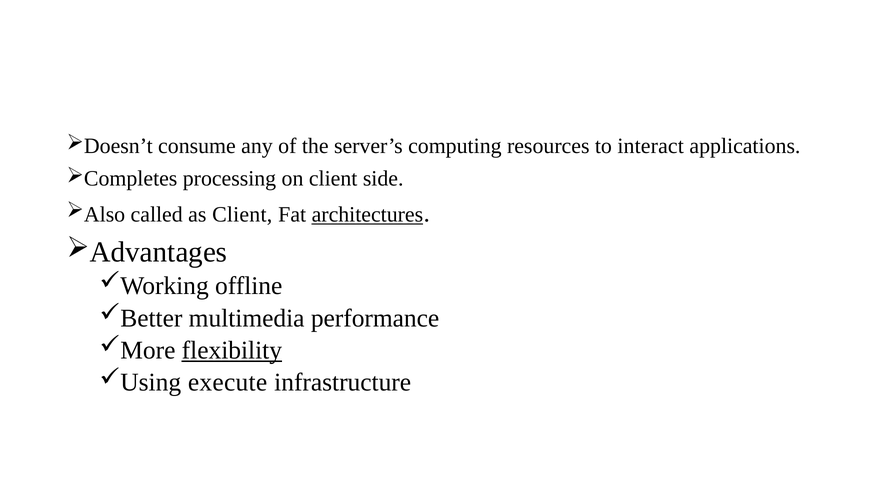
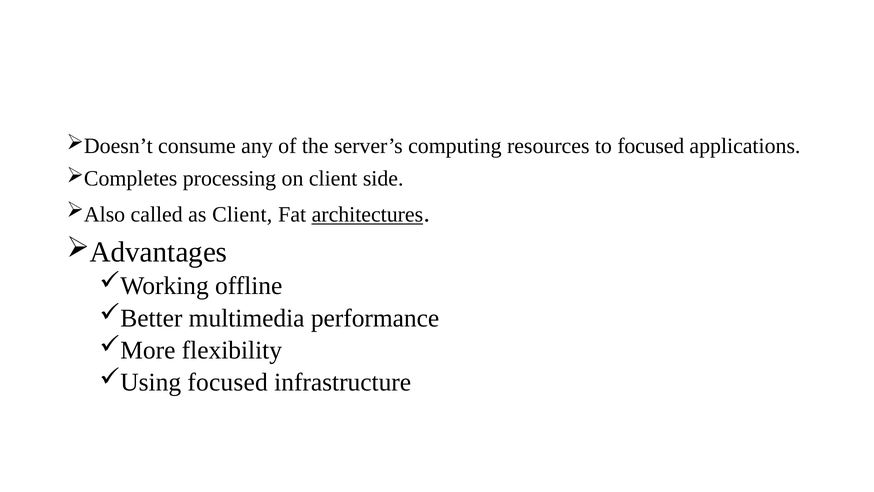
to interact: interact -> focused (651, 146)
flexibility underline: present -> none (232, 350)
execute: execute -> focused (228, 382)
